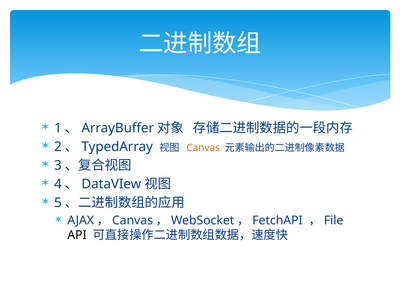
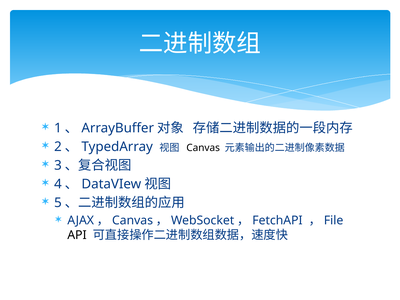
Canvas colour: orange -> black (203, 148)
